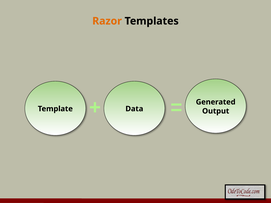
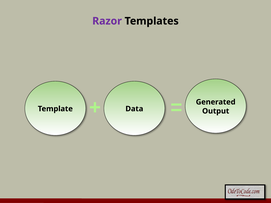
Razor colour: orange -> purple (107, 21)
